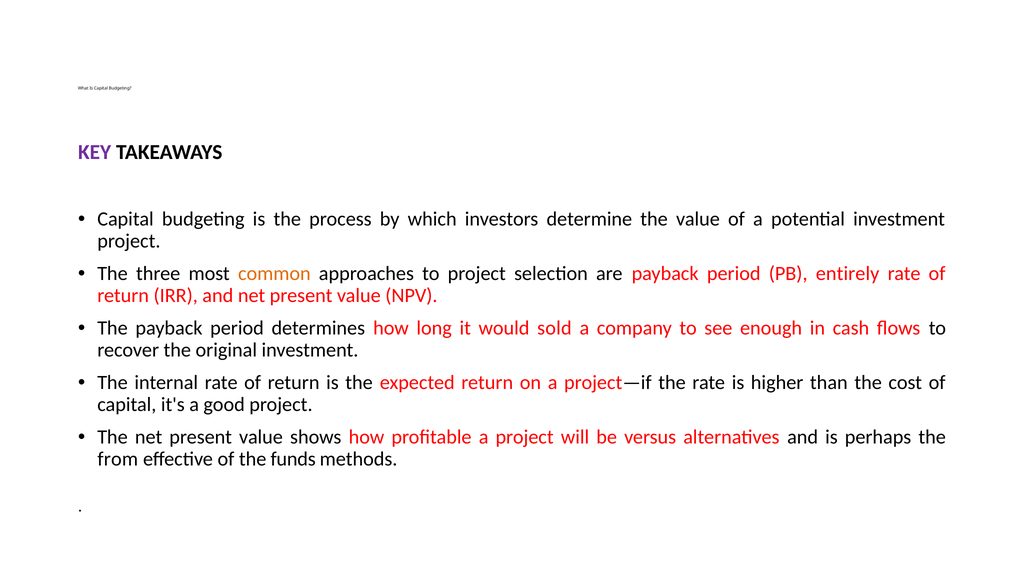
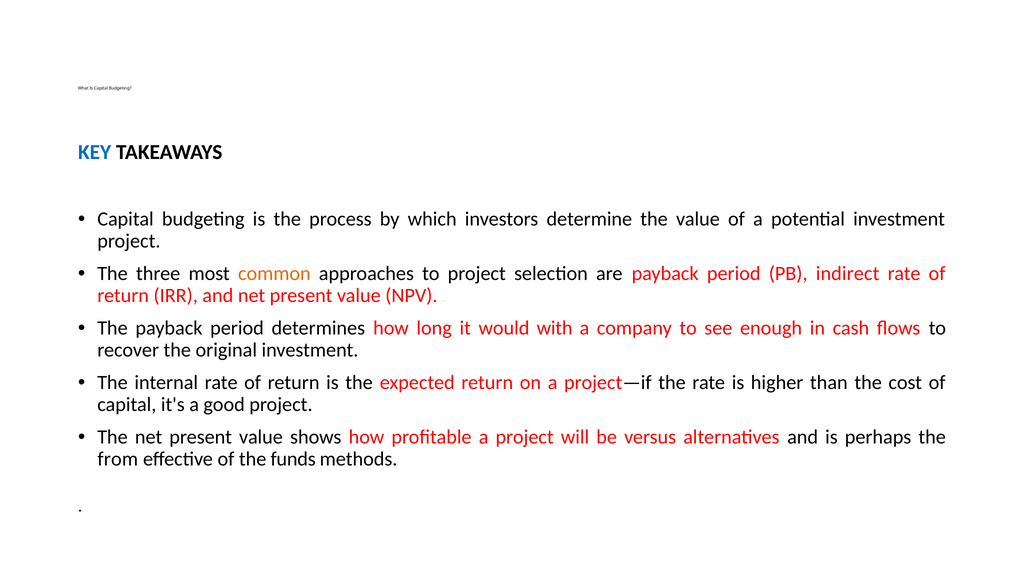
KEY colour: purple -> blue (95, 152)
entirely: entirely -> indirect (848, 274)
sold: sold -> with (555, 328)
